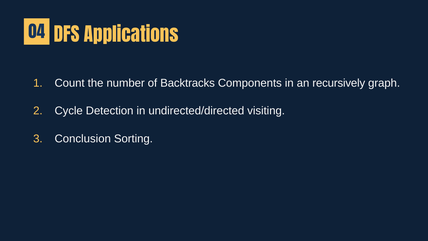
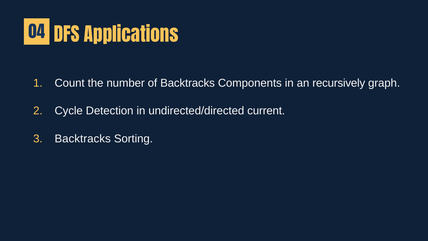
visiting: visiting -> current (266, 111)
Conclusion: Conclusion -> Backtracks (83, 138)
